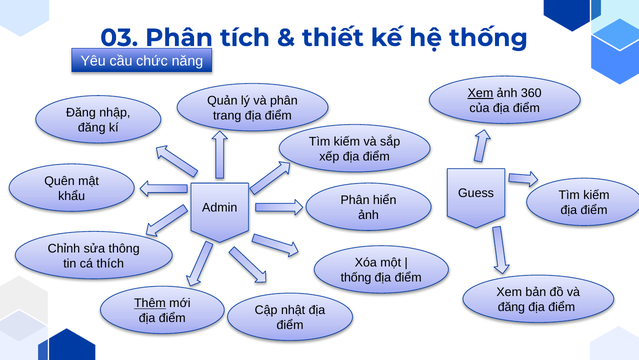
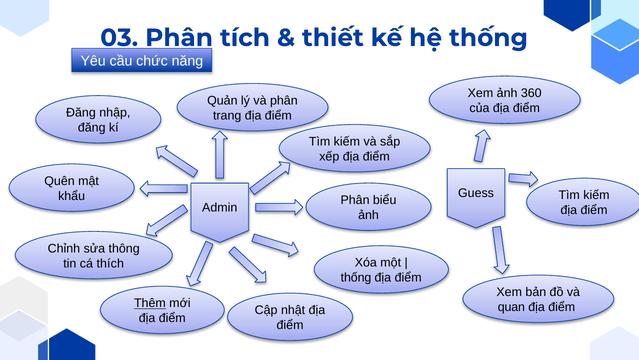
Xem underline: present -> none (480, 93)
hiển: hiển -> biểu (385, 200)
đăng: đăng -> quan (511, 307)
